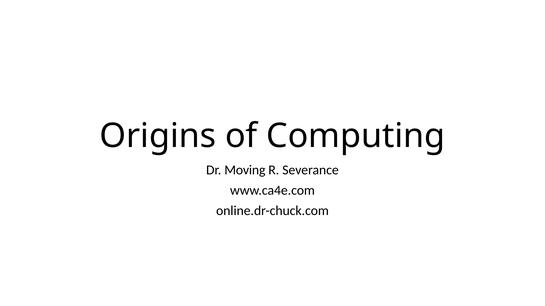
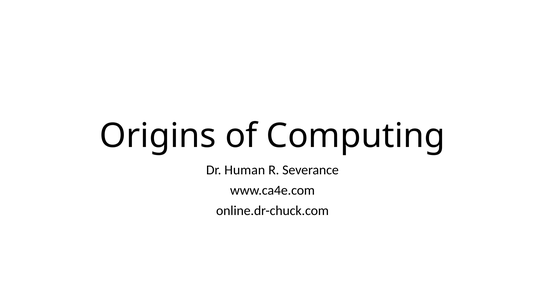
Moving: Moving -> Human (245, 170)
